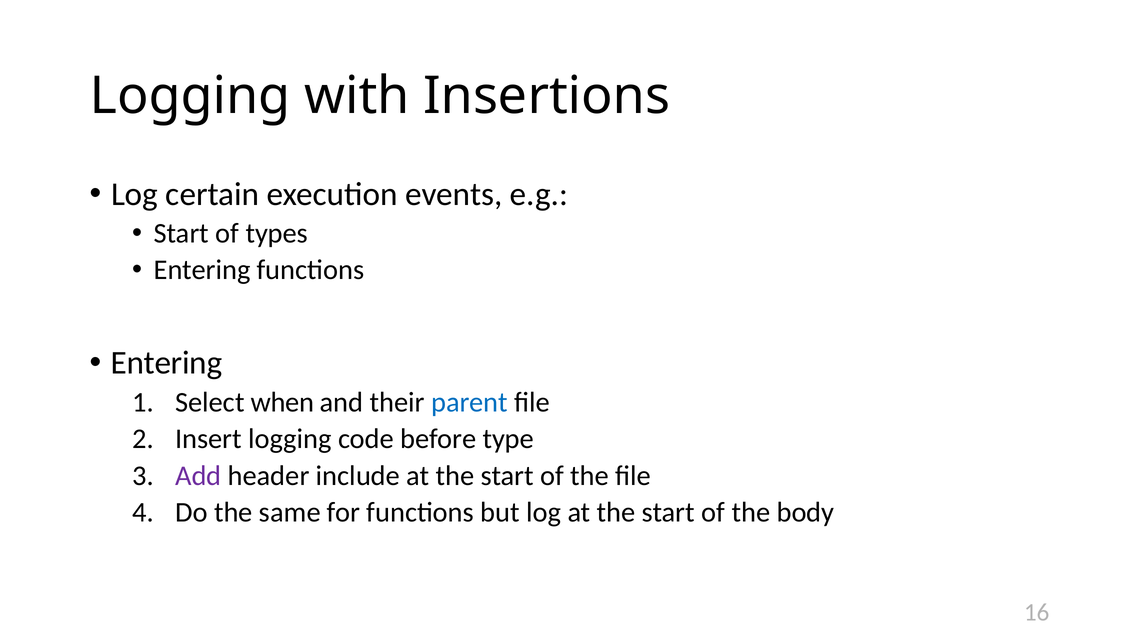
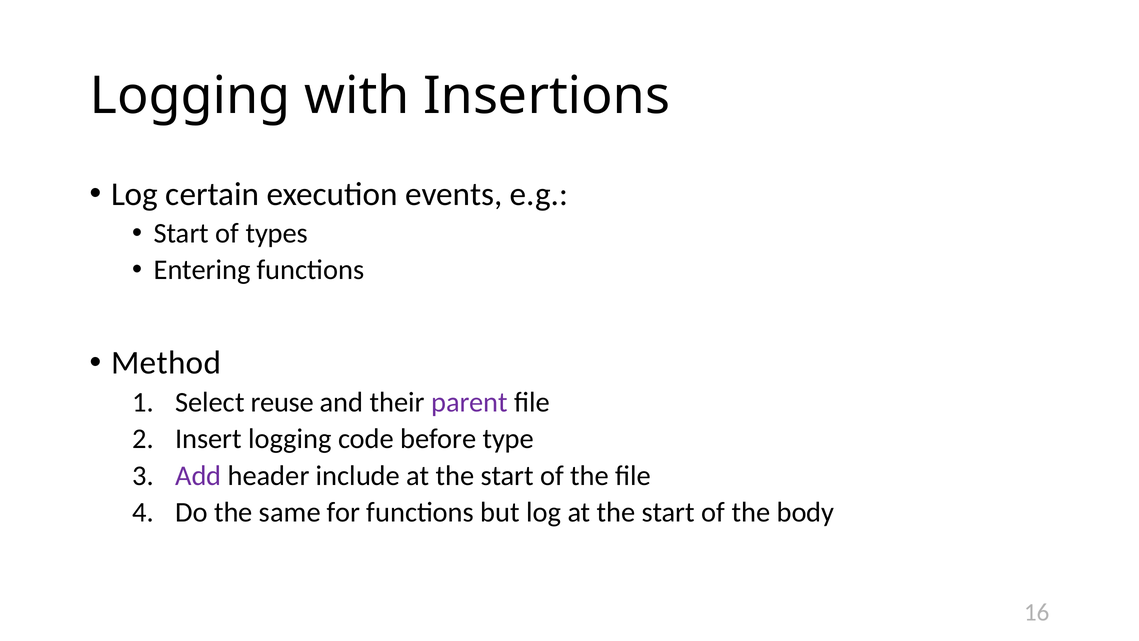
Entering: Entering -> Method (166, 363)
when: when -> reuse (282, 402)
parent colour: blue -> purple (470, 402)
